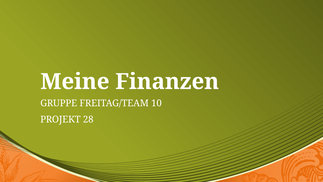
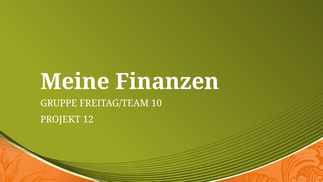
28: 28 -> 12 (88, 119)
